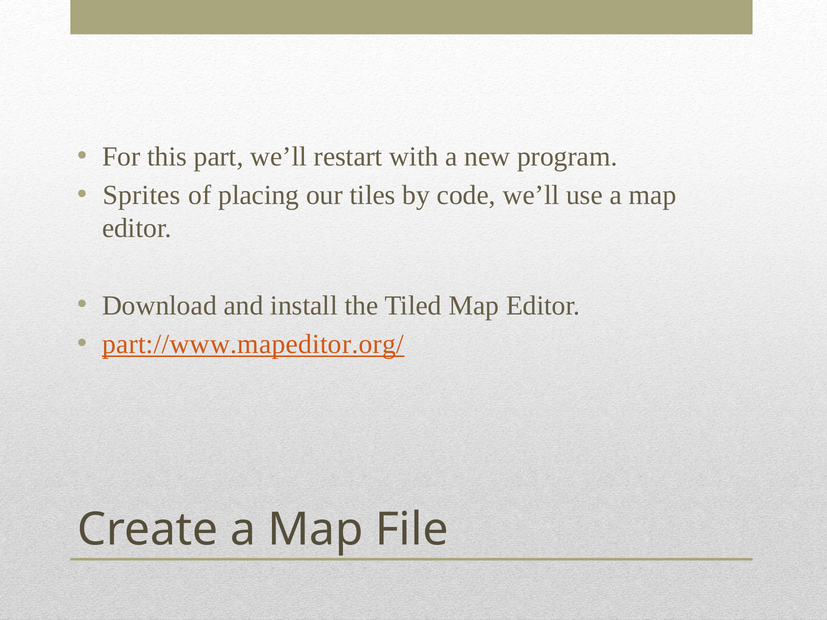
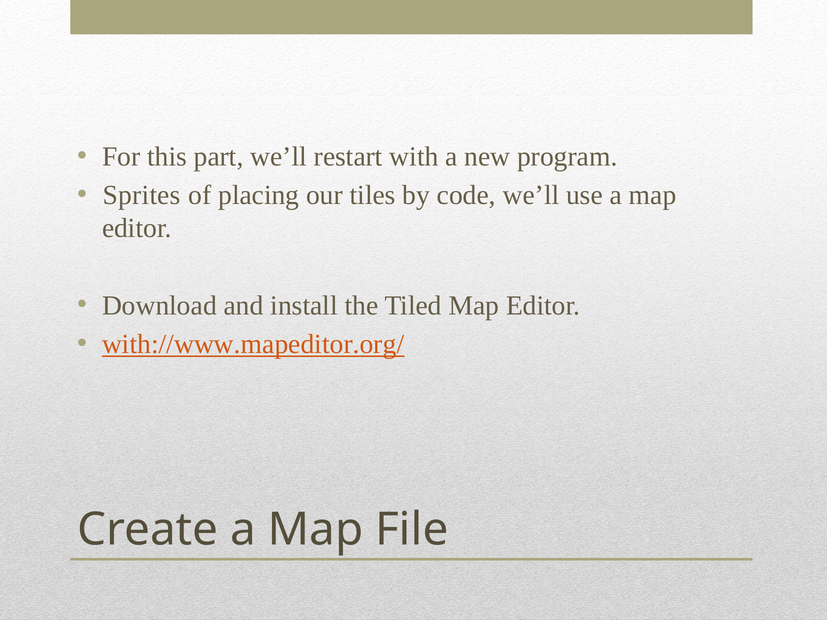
part://www.mapeditor.org/: part://www.mapeditor.org/ -> with://www.mapeditor.org/ (253, 344)
